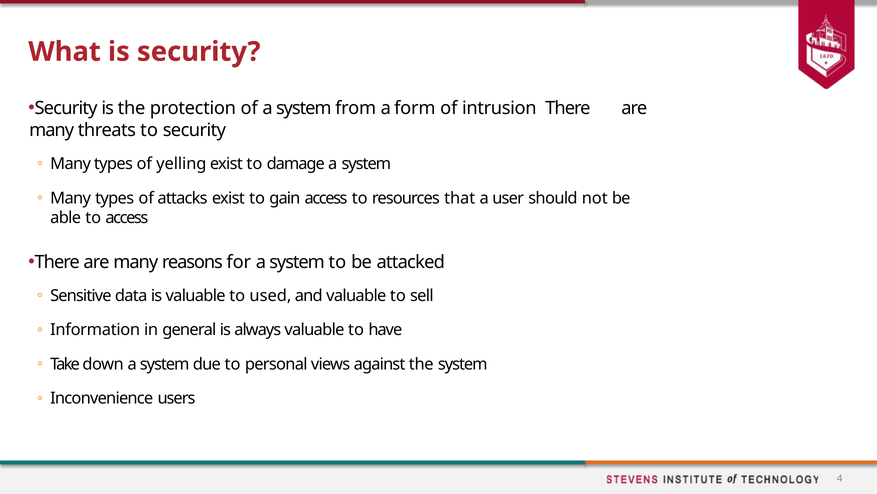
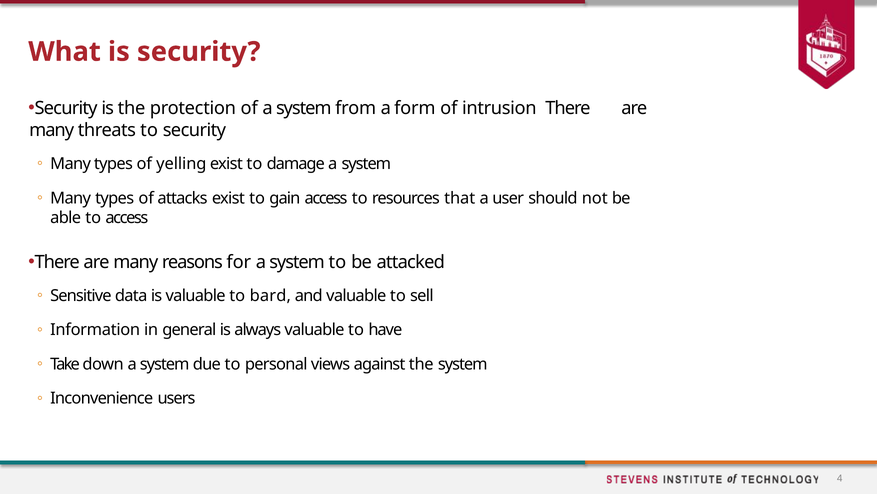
used: used -> bard (270, 295)
